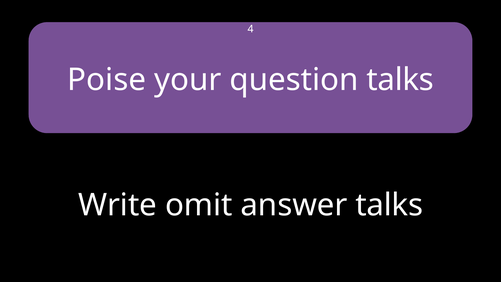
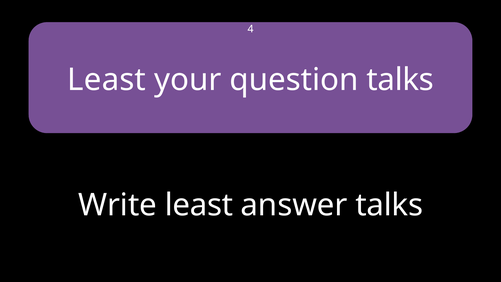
Poise: Poise -> Least (107, 80)
Write omit: omit -> least (199, 205)
